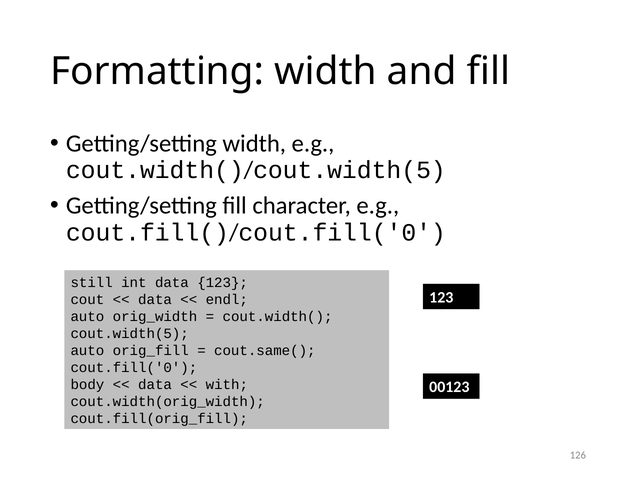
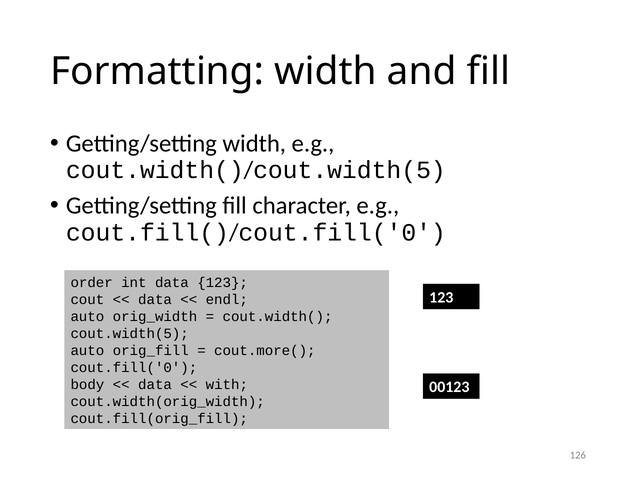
still: still -> order (92, 283)
cout.same(: cout.same( -> cout.more( (265, 351)
